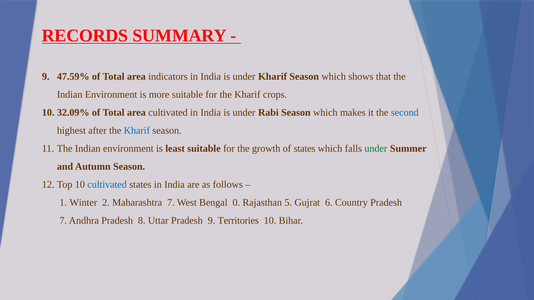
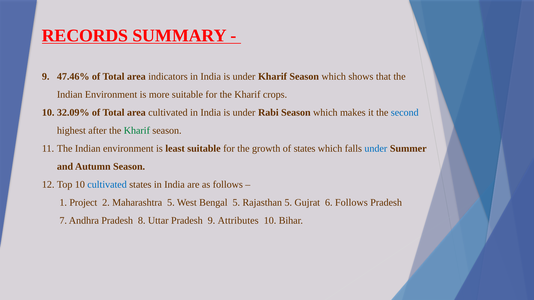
47.59%: 47.59% -> 47.46% (73, 77)
Kharif colour: blue -> green (137, 131)
under colour: green -> blue (376, 149)
Winter: Winter -> Project (83, 203)
Maharashtra 7: 7 -> 5 (171, 203)
Bengal 0: 0 -> 5 (236, 203)
6 Country: Country -> Follows (351, 203)
Territories: Territories -> Attributes (238, 221)
